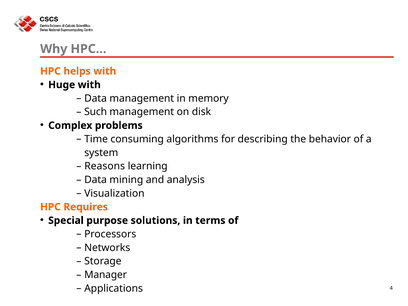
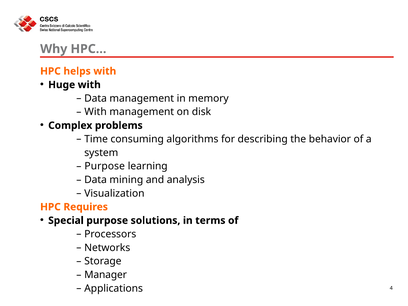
Such: Such -> With (96, 112)
Reasons: Reasons -> Purpose (105, 166)
